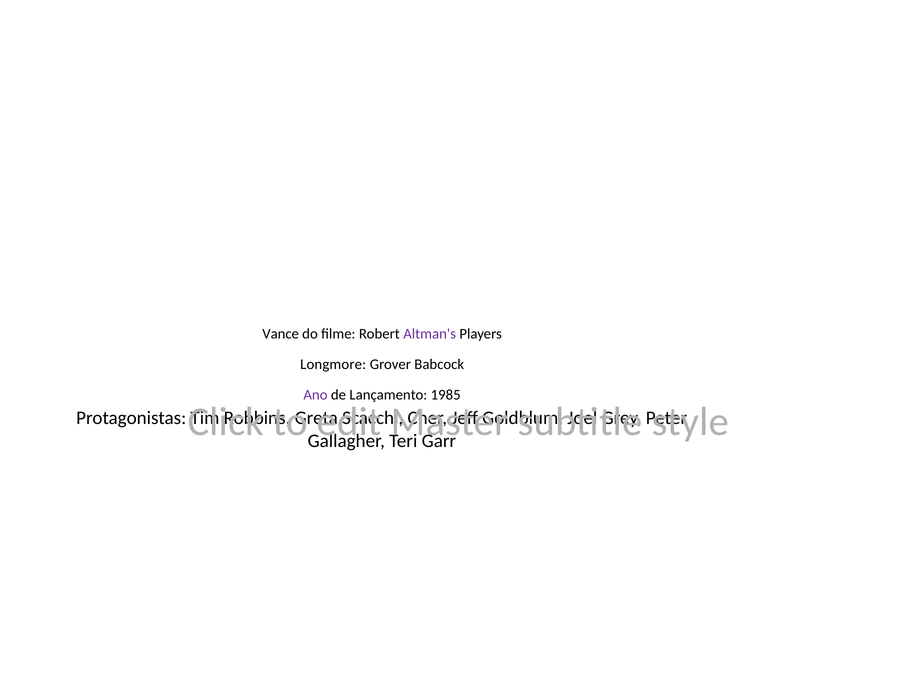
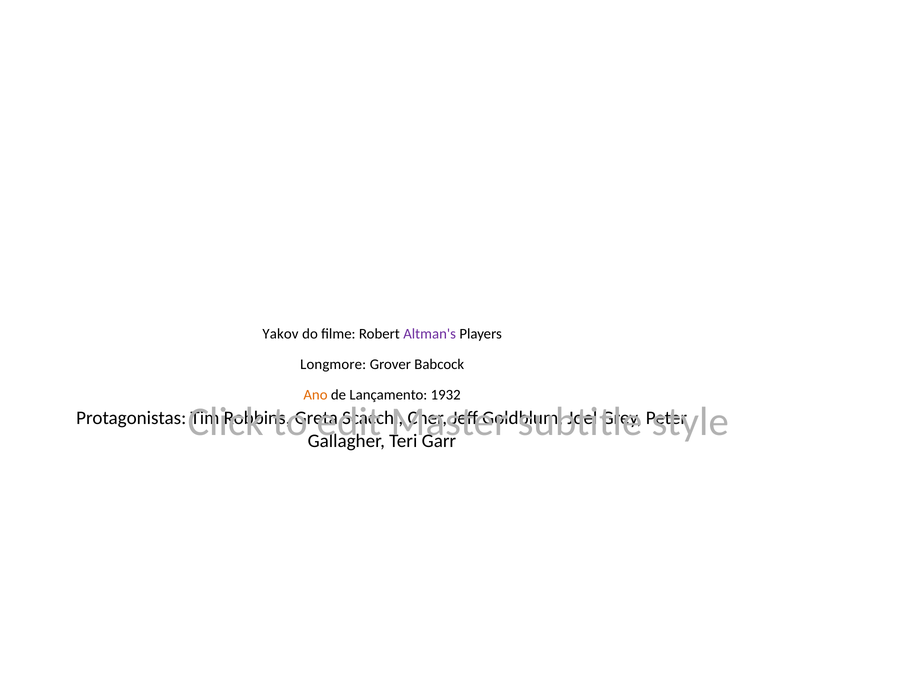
Vance: Vance -> Yakov (281, 334)
Ano colour: purple -> orange (315, 395)
1985: 1985 -> 1932 (446, 395)
